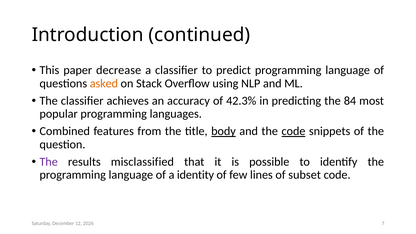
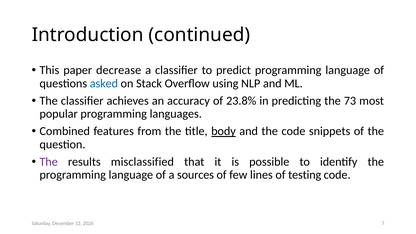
asked colour: orange -> blue (104, 83)
42.3%: 42.3% -> 23.8% (241, 101)
84: 84 -> 73 (350, 101)
code underline: present -> none (293, 131)
identity: identity -> sources (196, 175)
subset: subset -> testing (305, 175)
